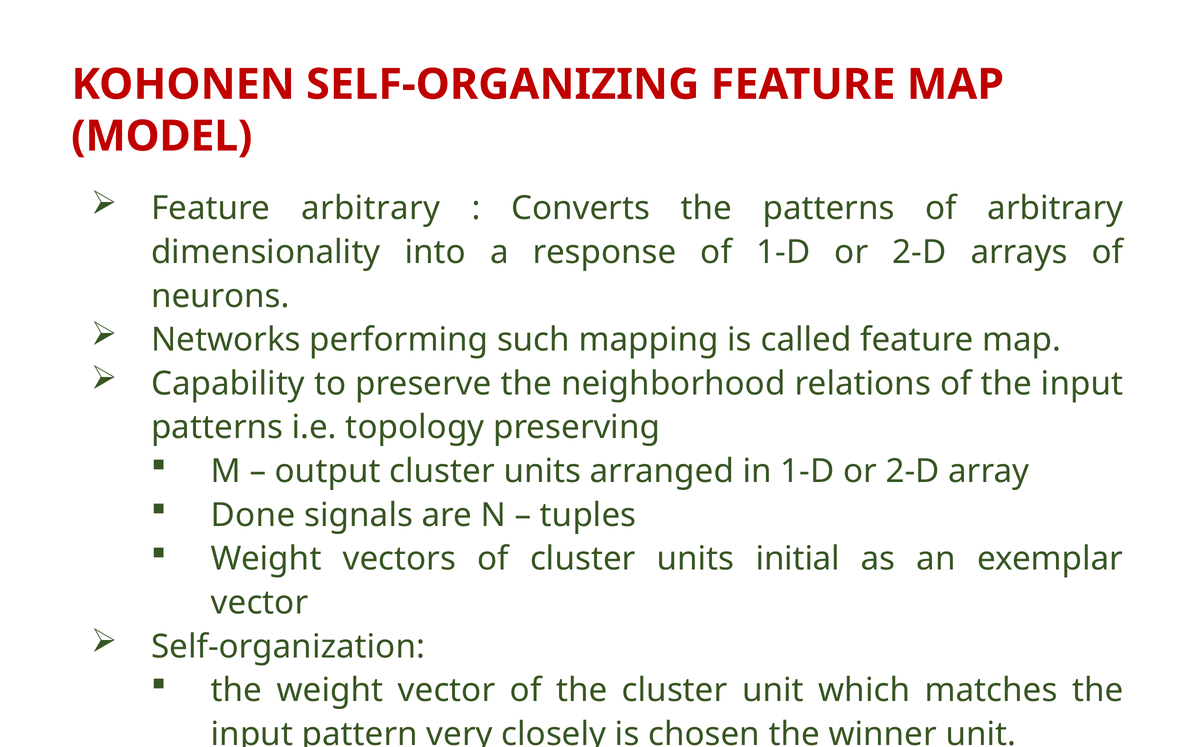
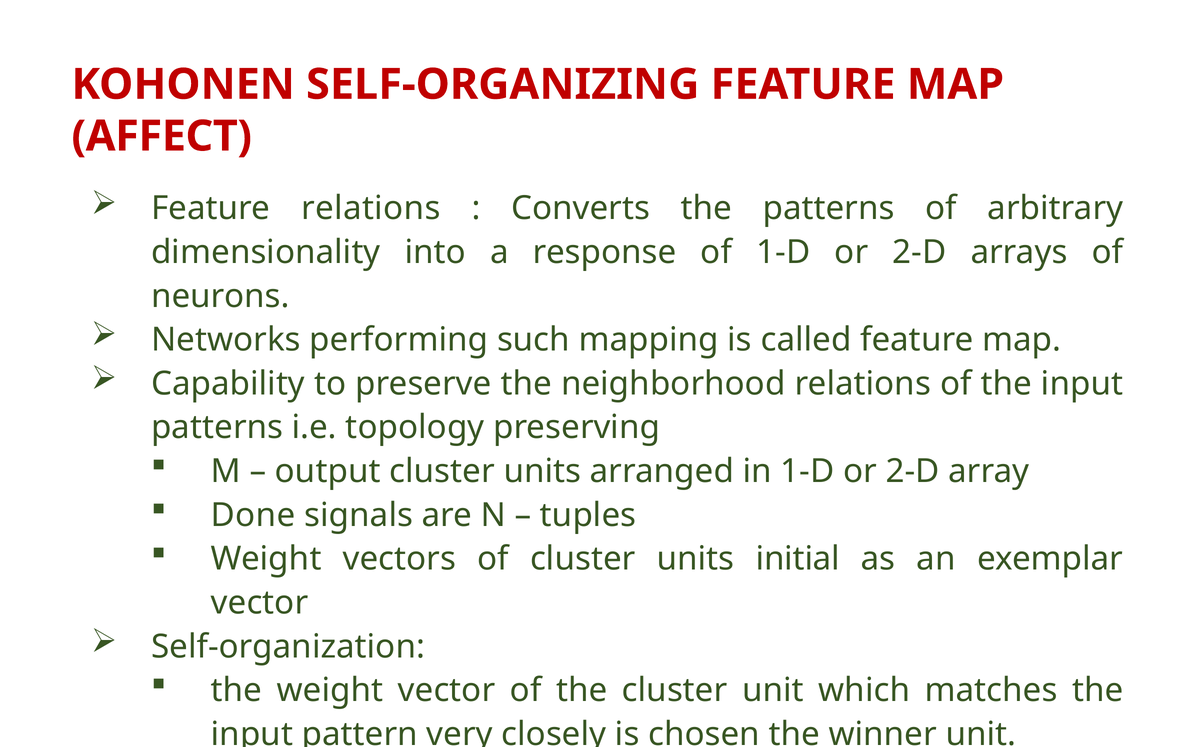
MODEL: MODEL -> AFFECT (162, 136)
Feature arbitrary: arbitrary -> relations (371, 208)
